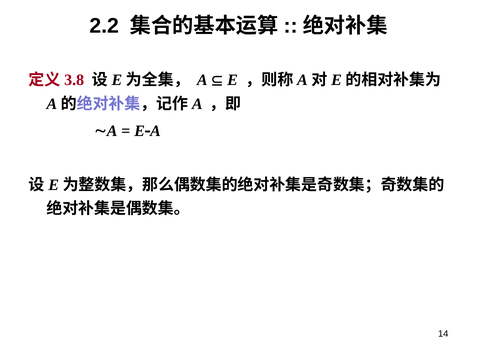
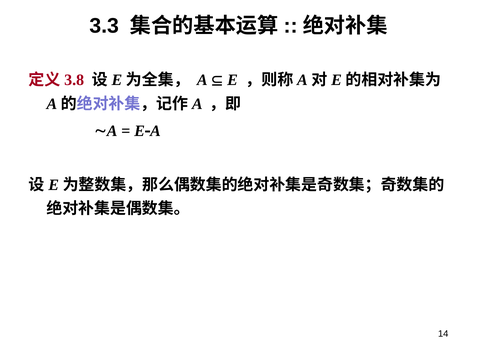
2.2: 2.2 -> 3.3 (104, 26)
